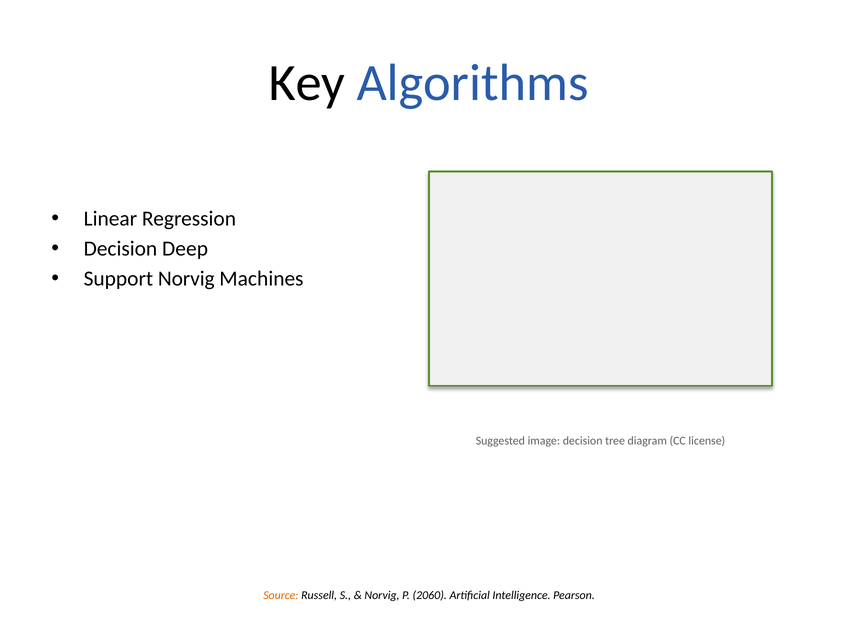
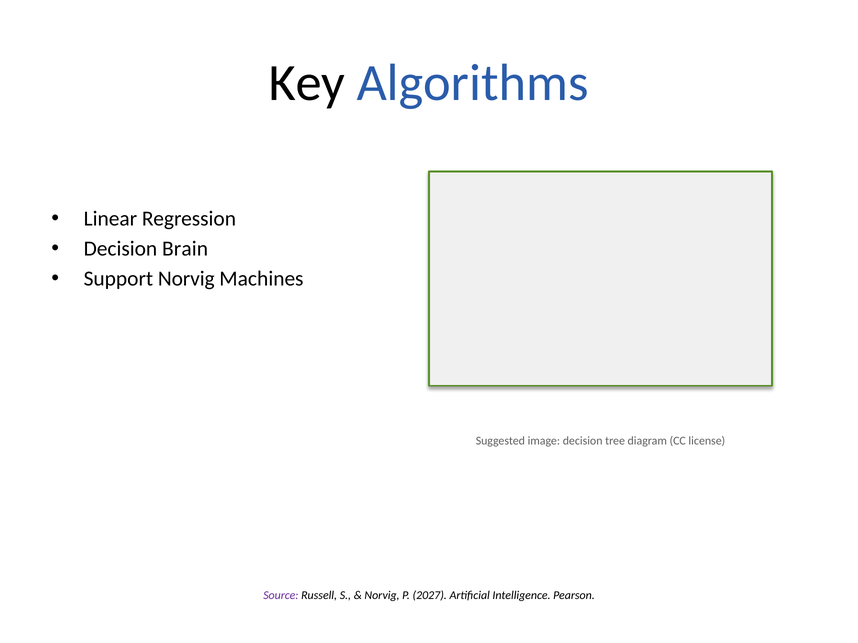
Deep: Deep -> Brain (185, 249)
Source colour: orange -> purple (281, 596)
2060: 2060 -> 2027 (430, 596)
